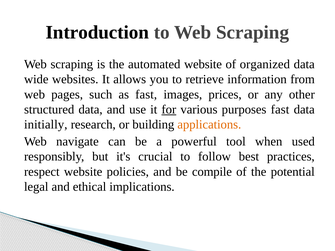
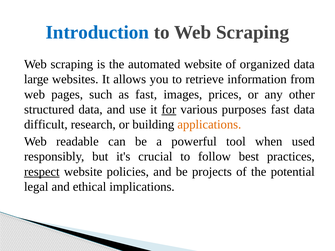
Introduction colour: black -> blue (97, 32)
wide: wide -> large (36, 79)
initially: initially -> difficult (46, 125)
navigate: navigate -> readable (77, 142)
respect underline: none -> present (42, 172)
compile: compile -> projects (212, 172)
